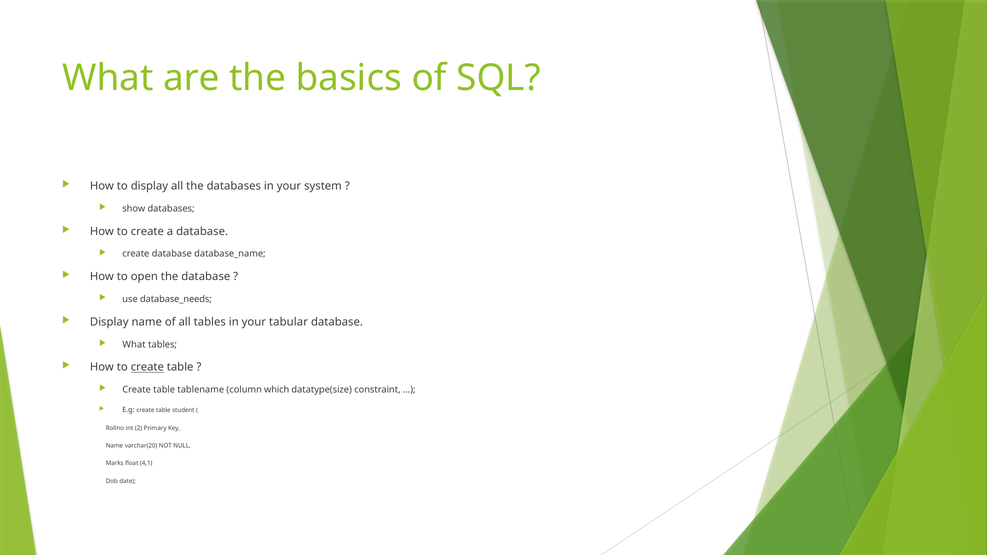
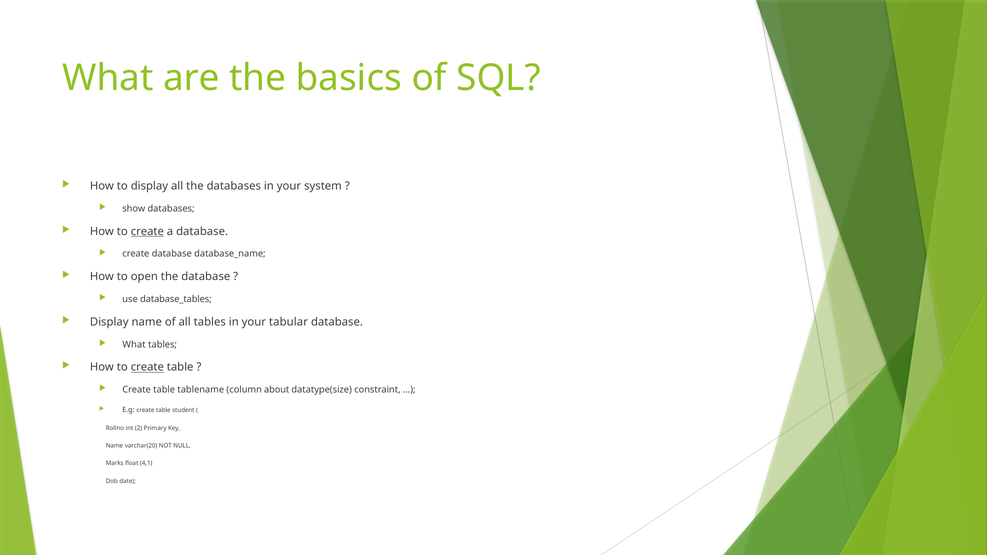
create underline: none -> present (147, 231)
database_needs: database_needs -> database_tables (176, 299)
which: which -> about (277, 390)
